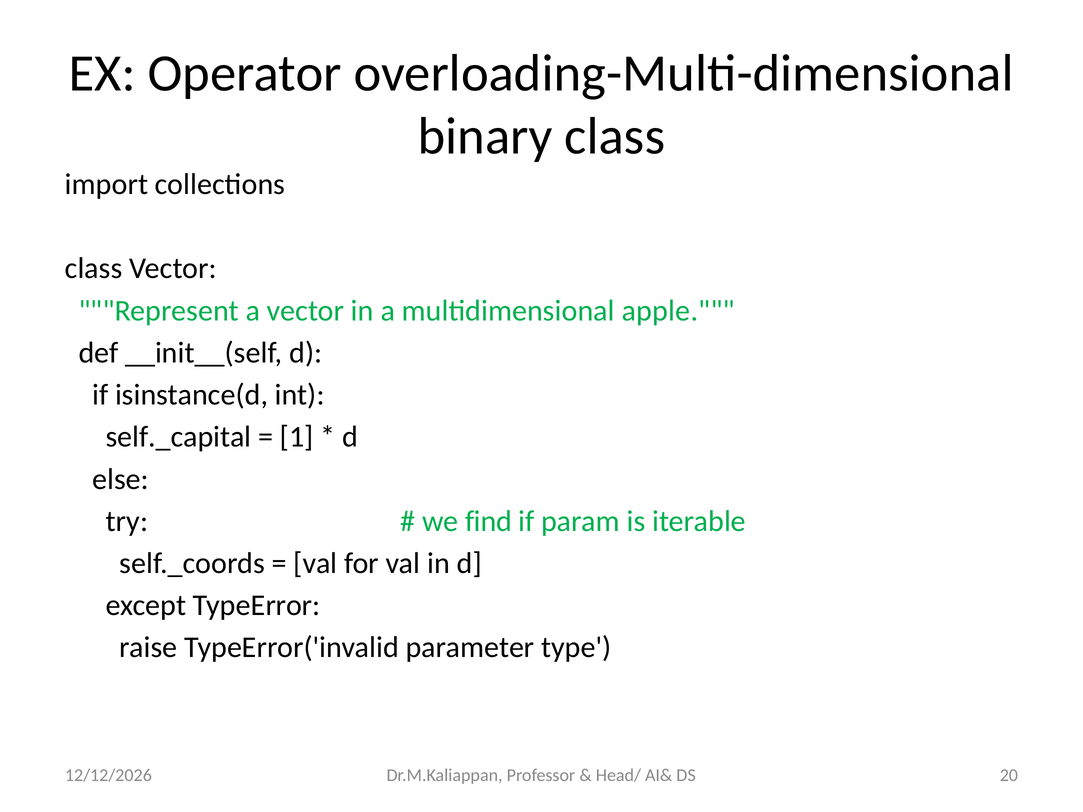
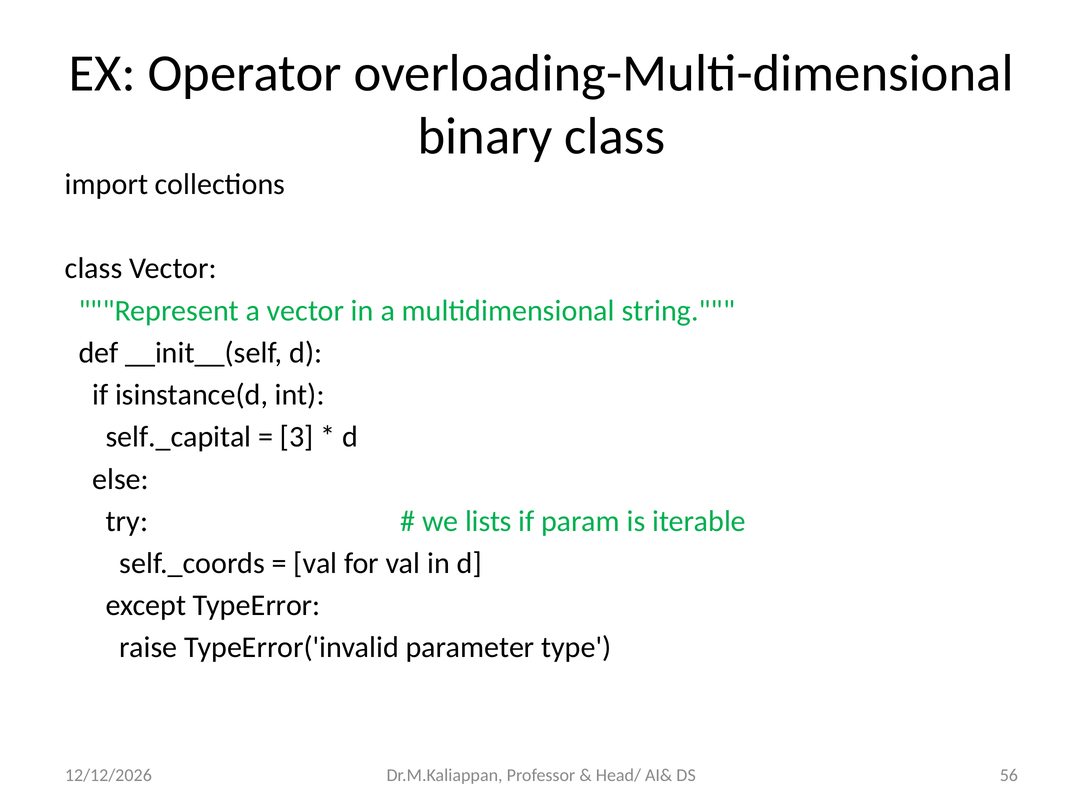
apple: apple -> string (678, 311)
1: 1 -> 3 (297, 437)
find: find -> lists (488, 521)
20: 20 -> 56 (1009, 776)
